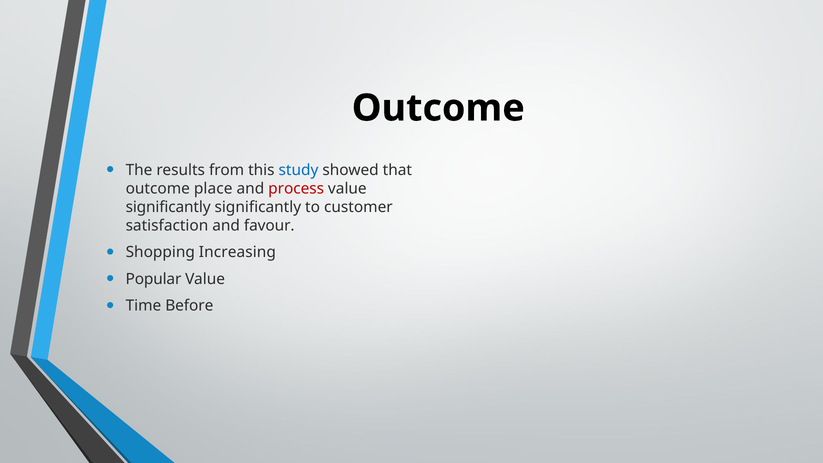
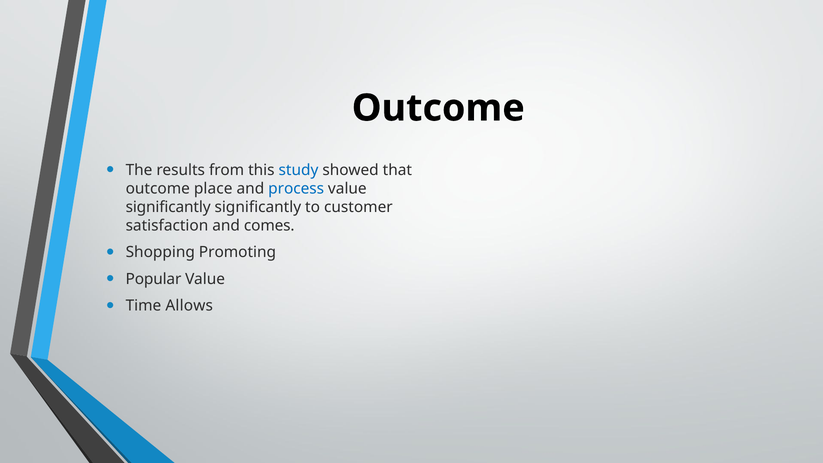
process colour: red -> blue (296, 189)
favour: favour -> comes (269, 226)
Increasing: Increasing -> Promoting (237, 252)
Before: Before -> Allows (189, 306)
